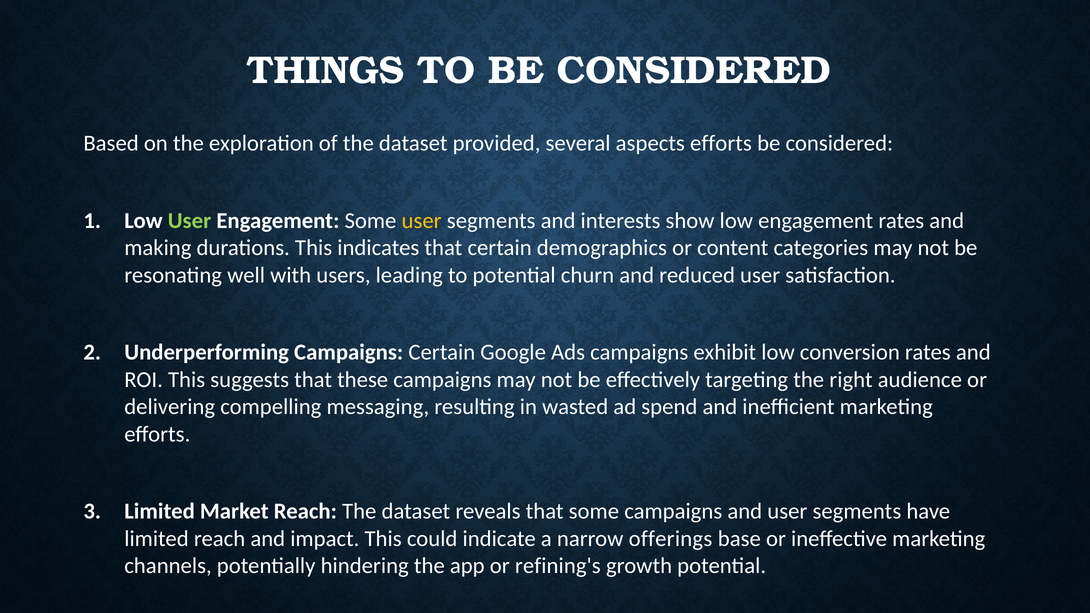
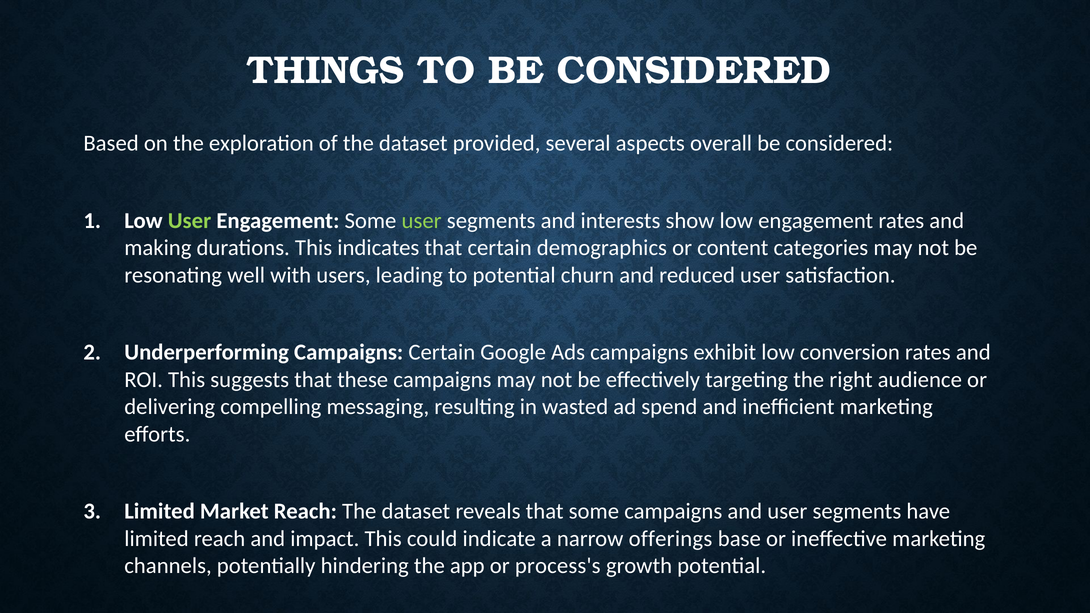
aspects efforts: efforts -> overall (721, 143)
user colour: yellow -> light green (422, 221)
refining's: refining's -> process's (558, 566)
